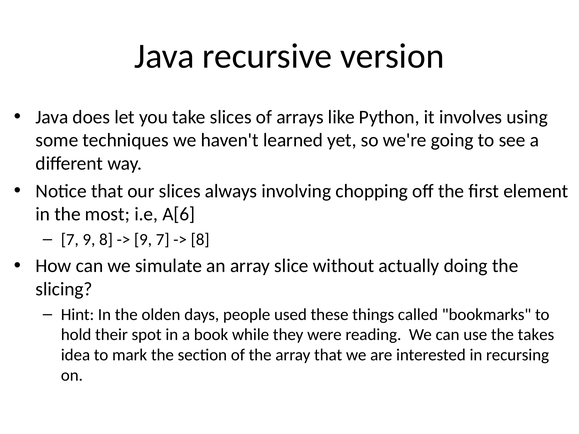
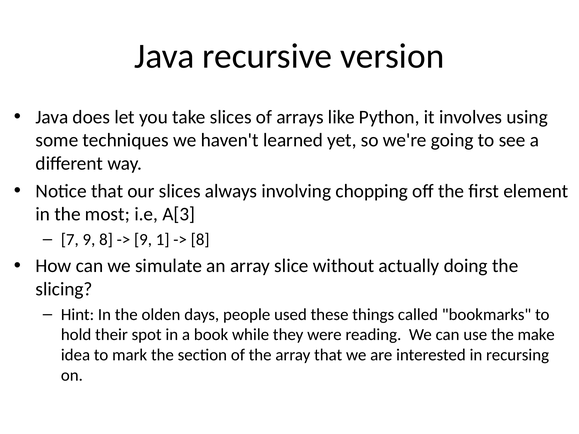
A[6: A[6 -> A[3 (179, 214)
9 7: 7 -> 1 (163, 240)
takes: takes -> make (536, 335)
